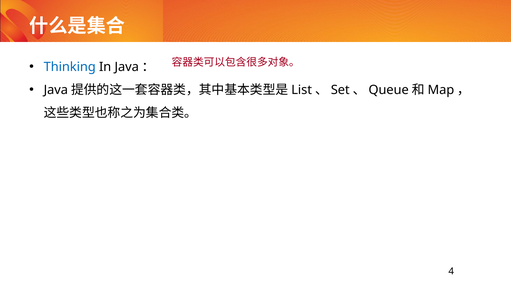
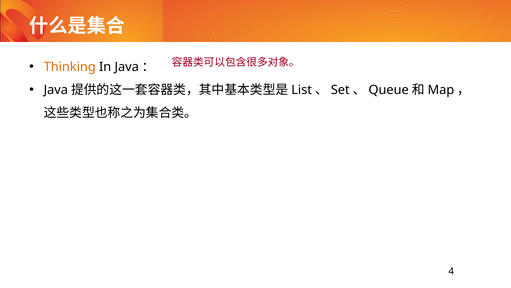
Thinking colour: blue -> orange (70, 67)
